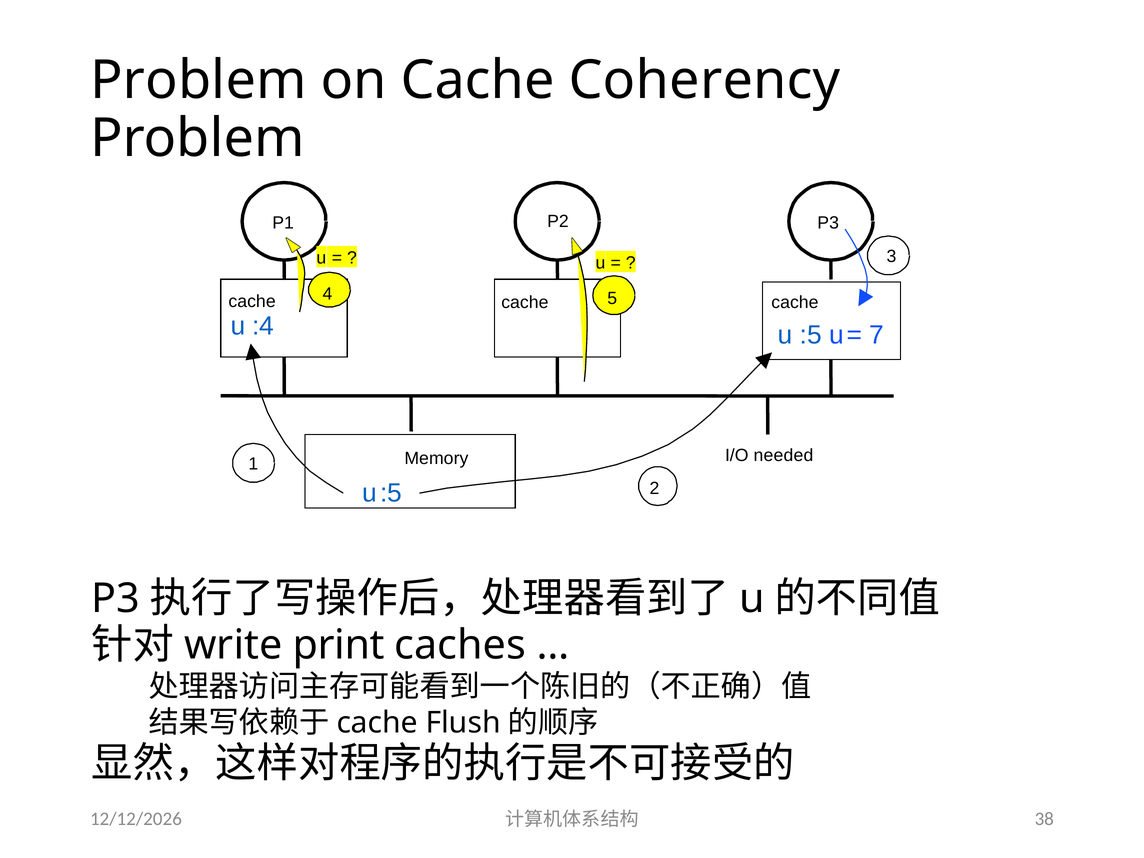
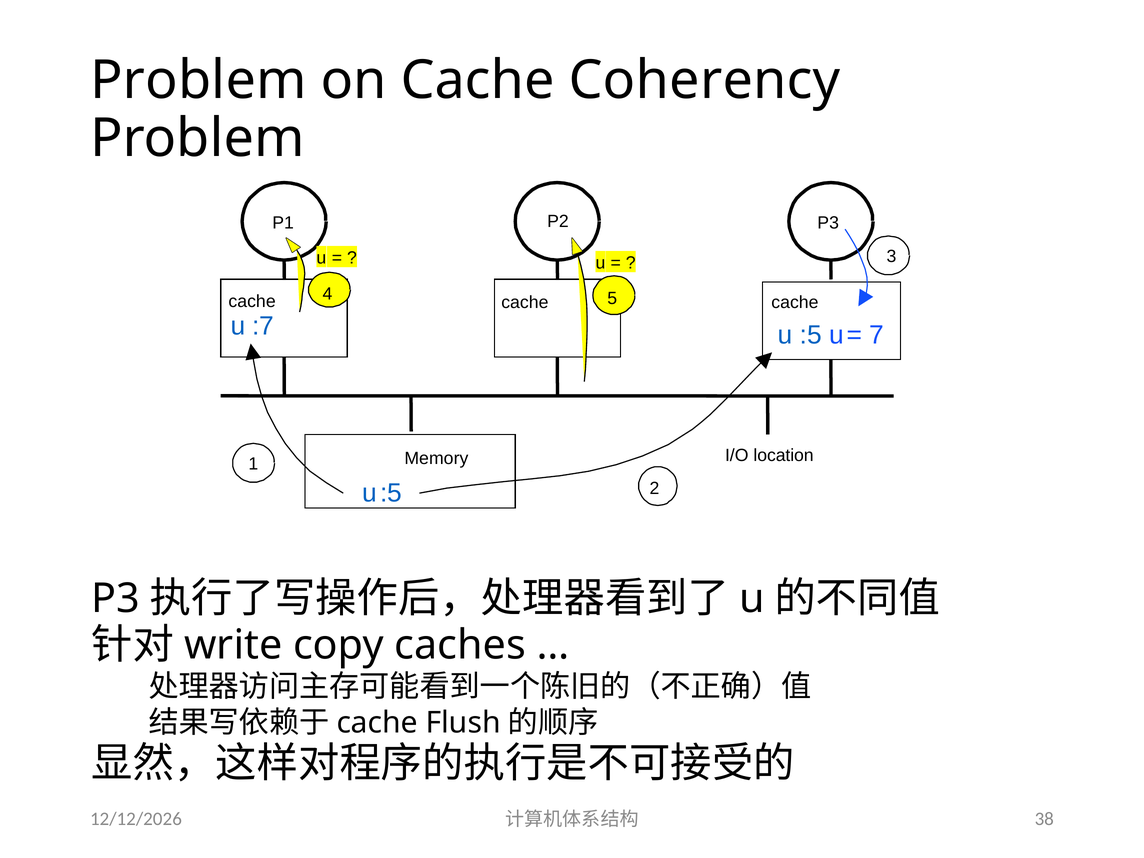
:4: :4 -> :7 (263, 326)
needed: needed -> location (784, 455)
print: print -> copy (339, 645)
